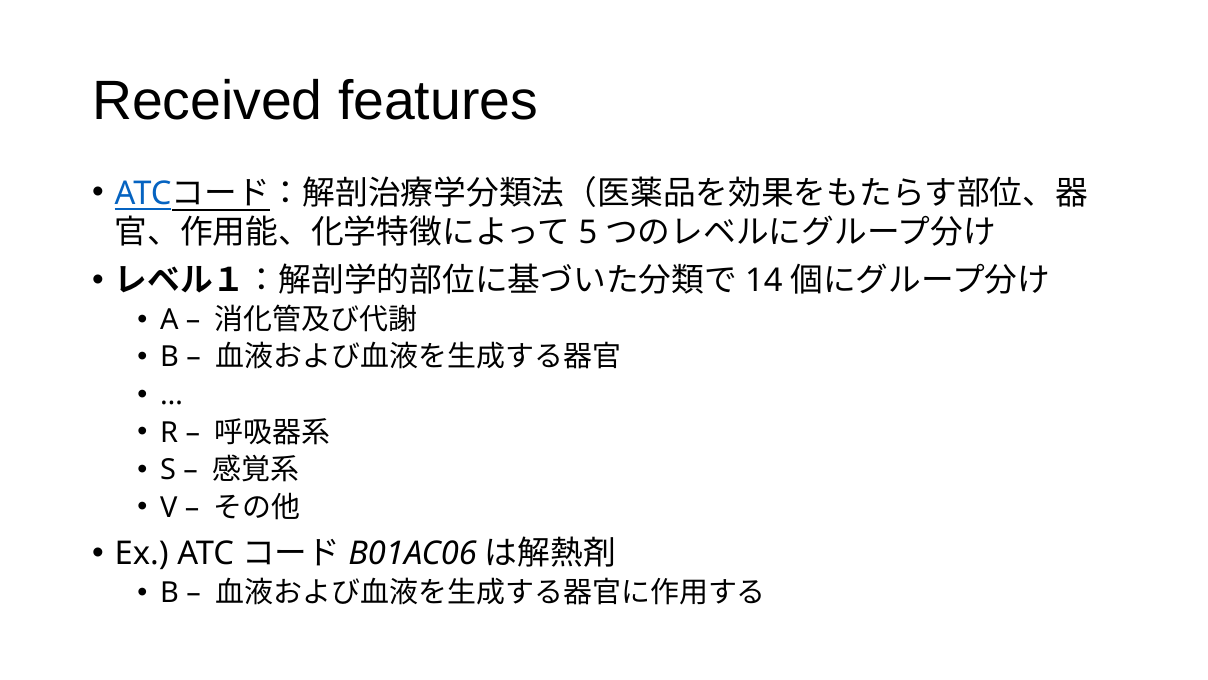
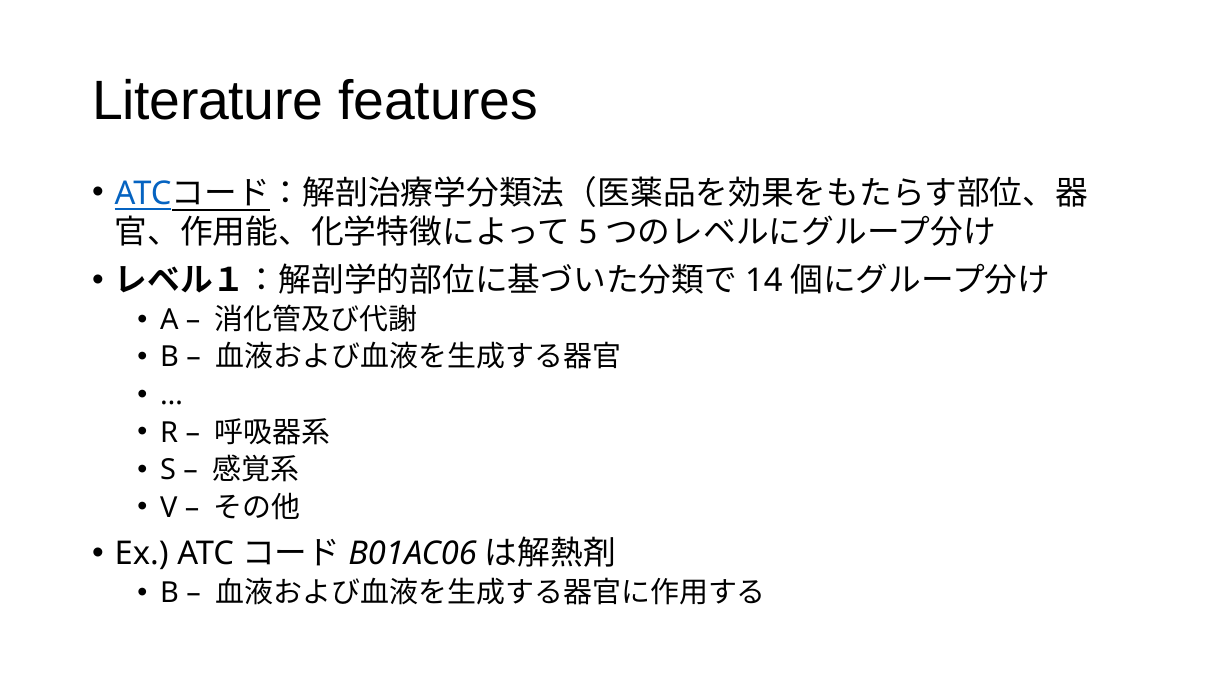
Received: Received -> Literature (208, 101)
